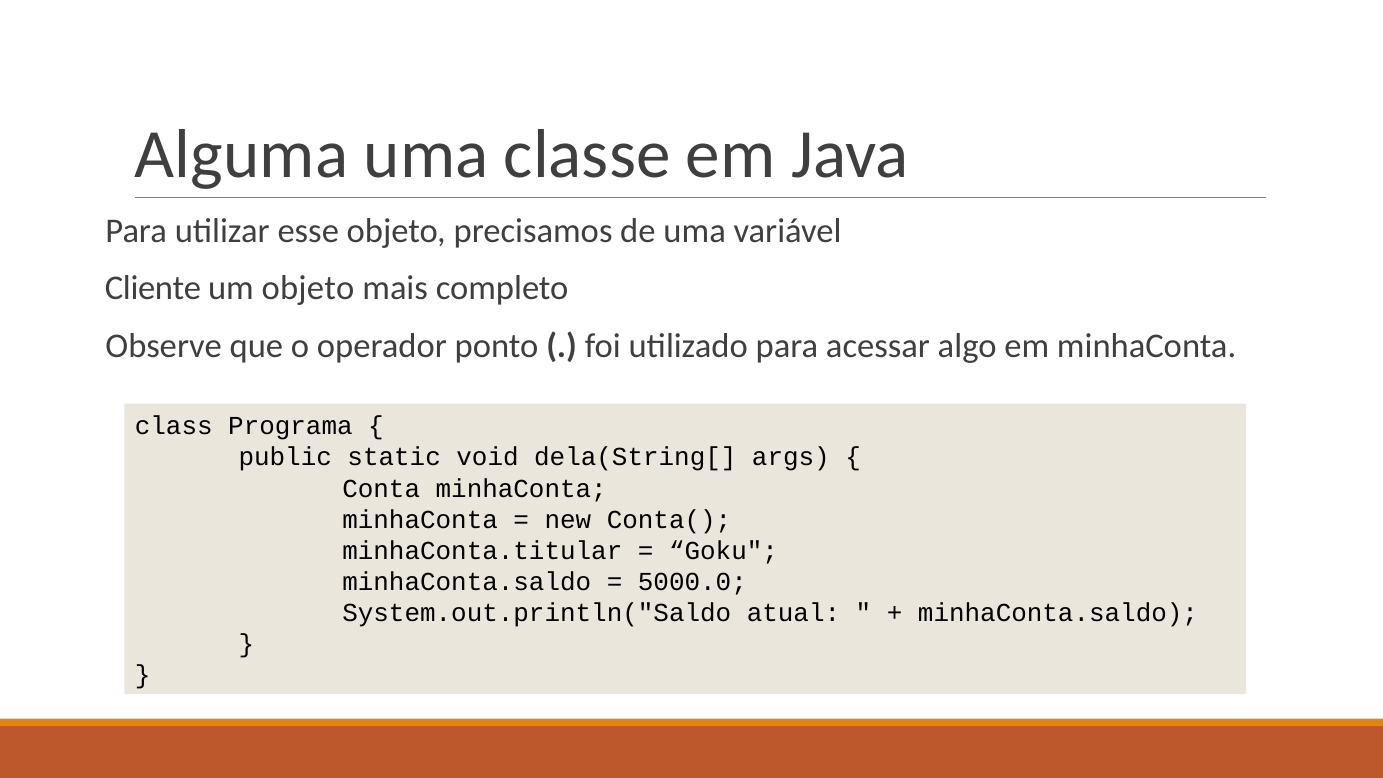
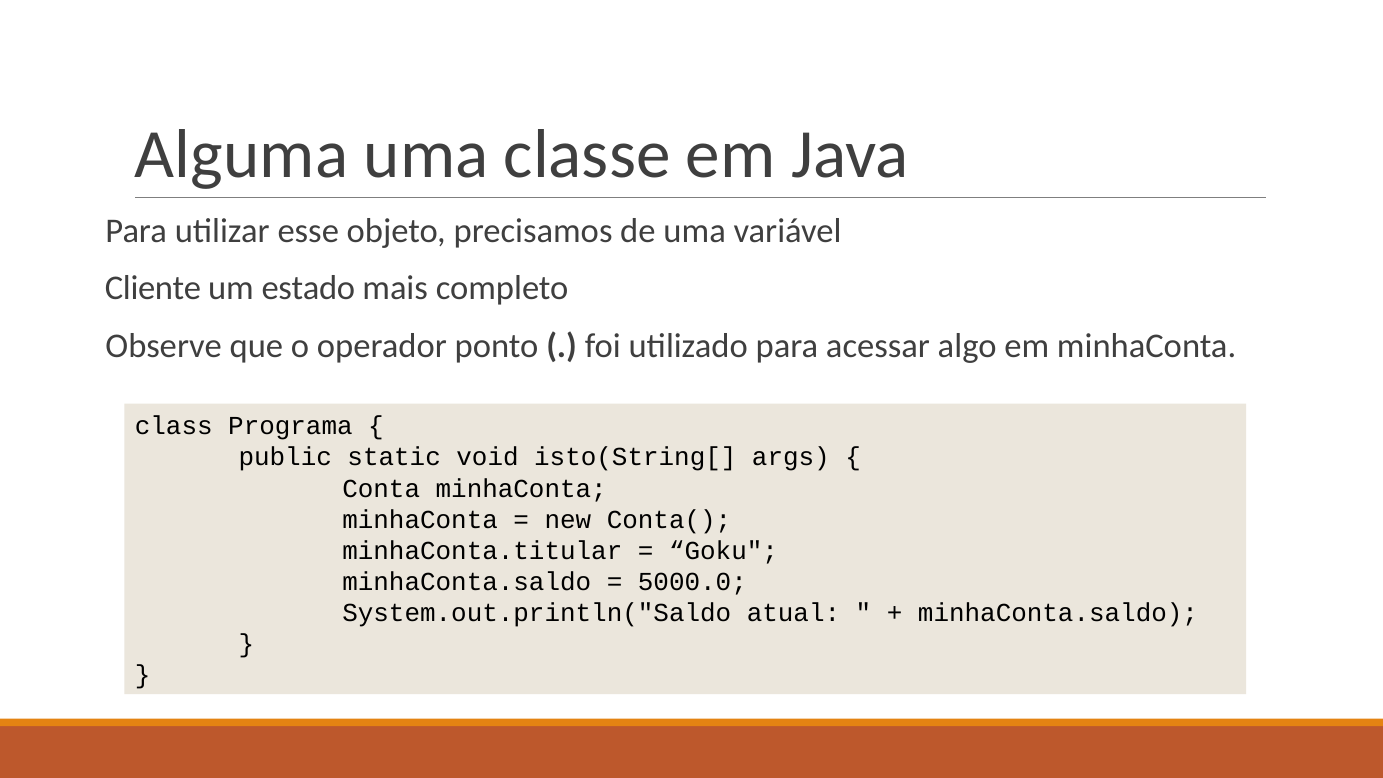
um objeto: objeto -> estado (308, 288)
dela(String[: dela(String[ -> isto(String[ (635, 457)
